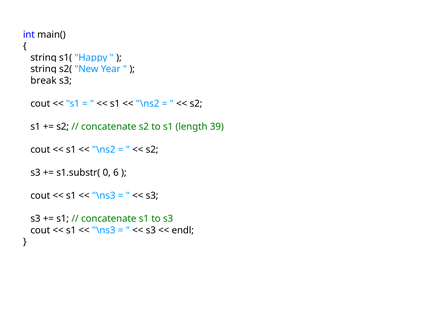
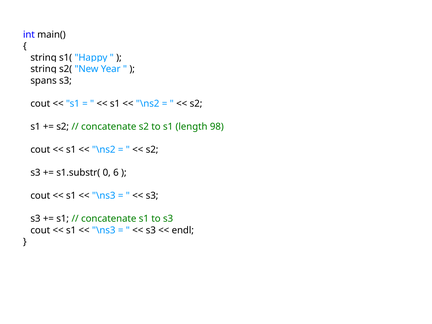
break: break -> spans (44, 81)
39: 39 -> 98 (217, 127)
